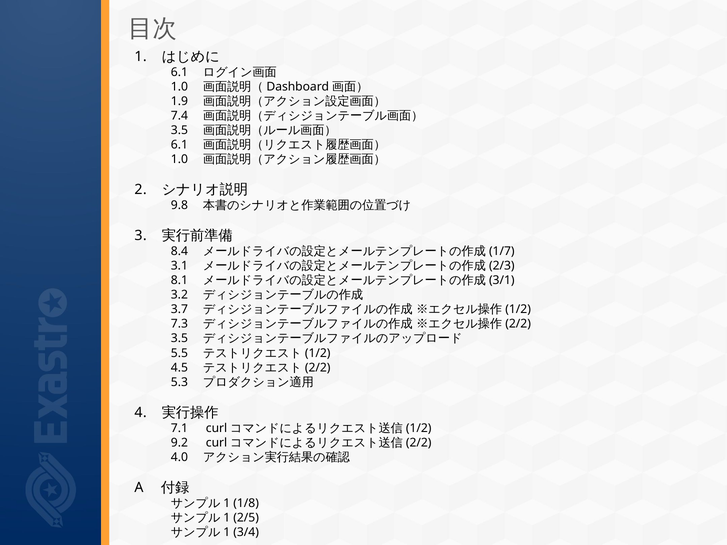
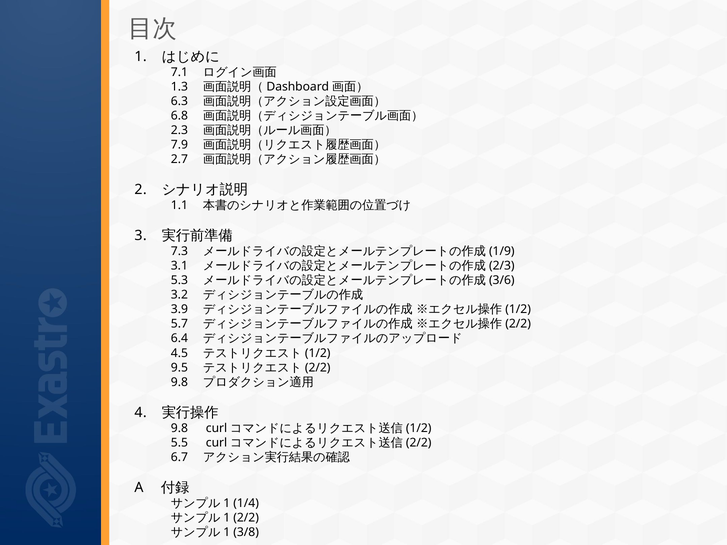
6.1: 6.1 -> 7.1 (179, 72)
1.0: 1.0 -> 1.3 (179, 87)
1.9: 1.9 -> 6.3 (179, 101)
7.4: 7.4 -> 6.8 (179, 116)
3.5: 3.5 -> 2.3 (179, 130)
6.1: 6.1 -> 7.9 (179, 145)
1.0: 1.0 -> 2.7 (179, 159)
9.8: 9.8 -> 1.1 (179, 205)
8.4: 8.4 -> 7.3 (179, 251)
1/7: 1/7 -> 1/9 (502, 251)
8.1: 8.1 -> 5.3 (179, 280)
3/1: 3/1 -> 3/6 (502, 280)
3.7: 3.7 -> 3.9 (179, 310)
7.3: 7.3 -> 5.7 (179, 324)
3.5: 3.5 -> 6.4 (179, 339)
5.5: 5.5 -> 4.5 (179, 353)
4.5: 4.5 -> 9.5 (179, 368)
5.3: 5.3 -> 9.8 (179, 382)
7.1: 7.1 -> 9.8 (179, 428)
9.2: 9.2 -> 5.5 (179, 443)
4.0: 4.0 -> 6.7 (179, 457)
1/8: 1/8 -> 1/4 (246, 503)
2/5: 2/5 -> 2/2 (246, 518)
3/4: 3/4 -> 3/8 (246, 533)
